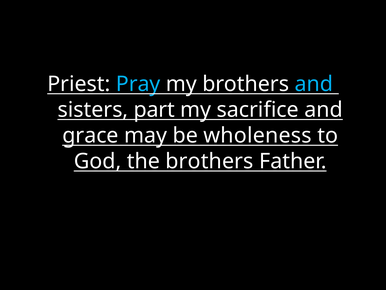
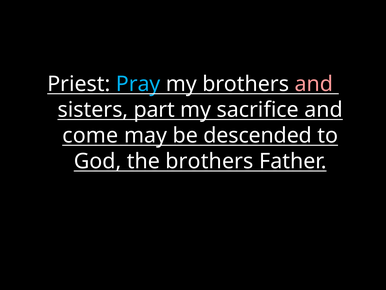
and colour: light blue -> pink (314, 84)
grace: grace -> come (90, 135)
wholeness: wholeness -> descended (258, 135)
